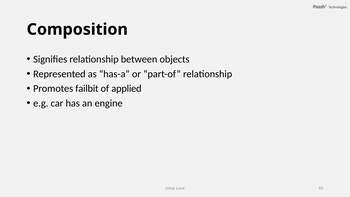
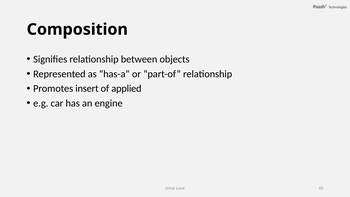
failbit: failbit -> insert (87, 89)
